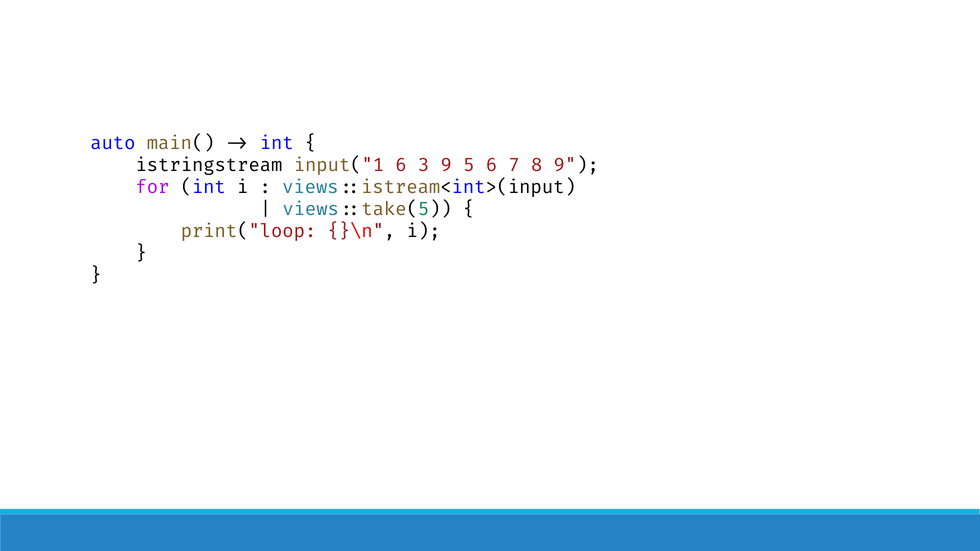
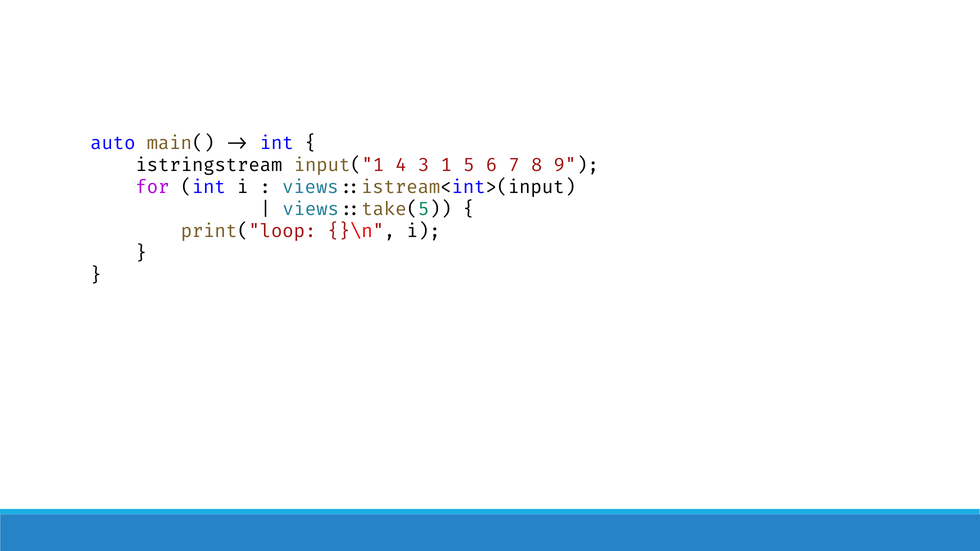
input("1 6: 6 -> 4 (401, 165)
3 9: 9 -> 1 (446, 165)
